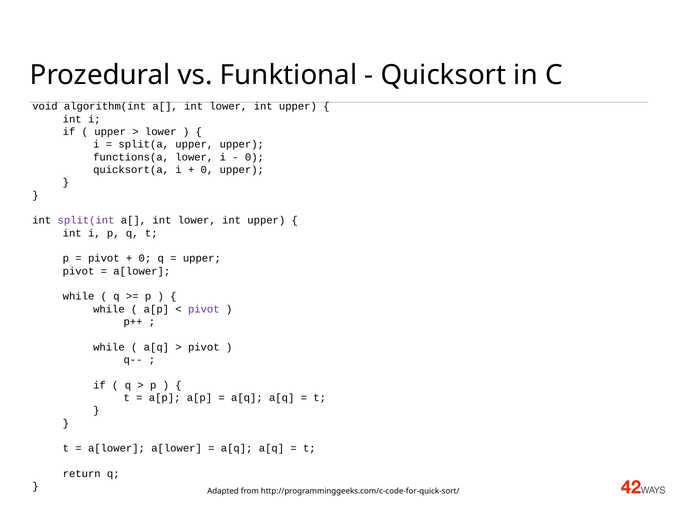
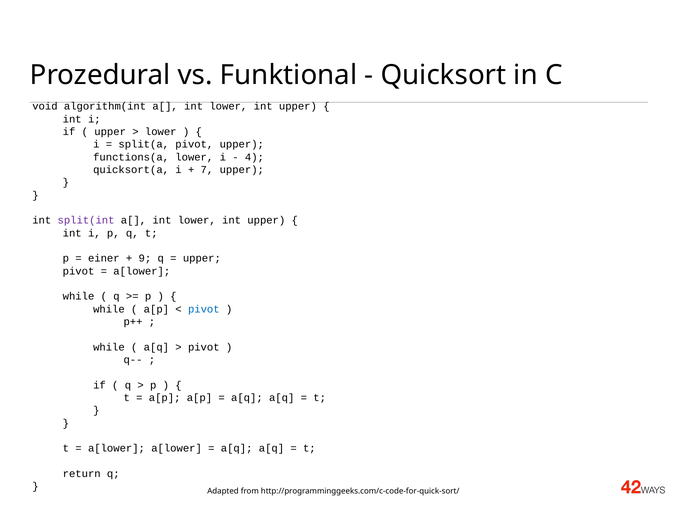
split(a upper: upper -> pivot (194, 145)
0: 0 -> 4 (254, 157)
0: 0 -> 7 (207, 170)
pivot: pivot -> einer (104, 259)
0: 0 -> 9 (145, 259)
pivot colour: purple -> blue (204, 310)
